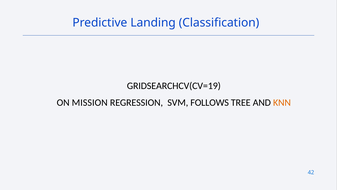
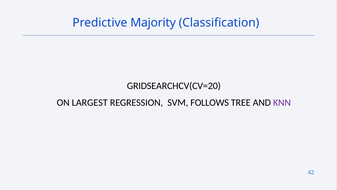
Landing: Landing -> Majority (153, 23)
GRIDSEARCHCV(CV=19: GRIDSEARCHCV(CV=19 -> GRIDSEARCHCV(CV=20 (174, 86)
MISSION: MISSION -> LARGEST (90, 102)
KNN colour: orange -> purple (282, 102)
